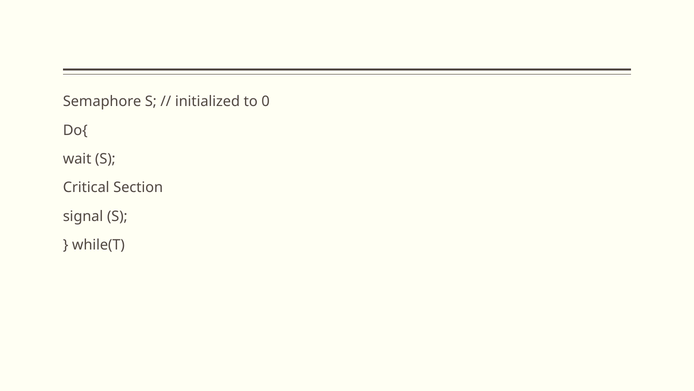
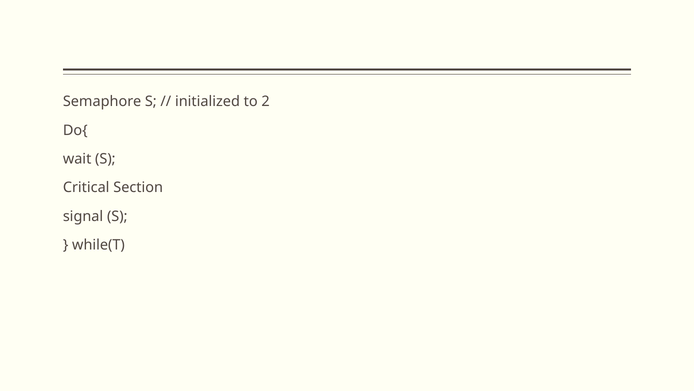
0: 0 -> 2 (266, 101)
